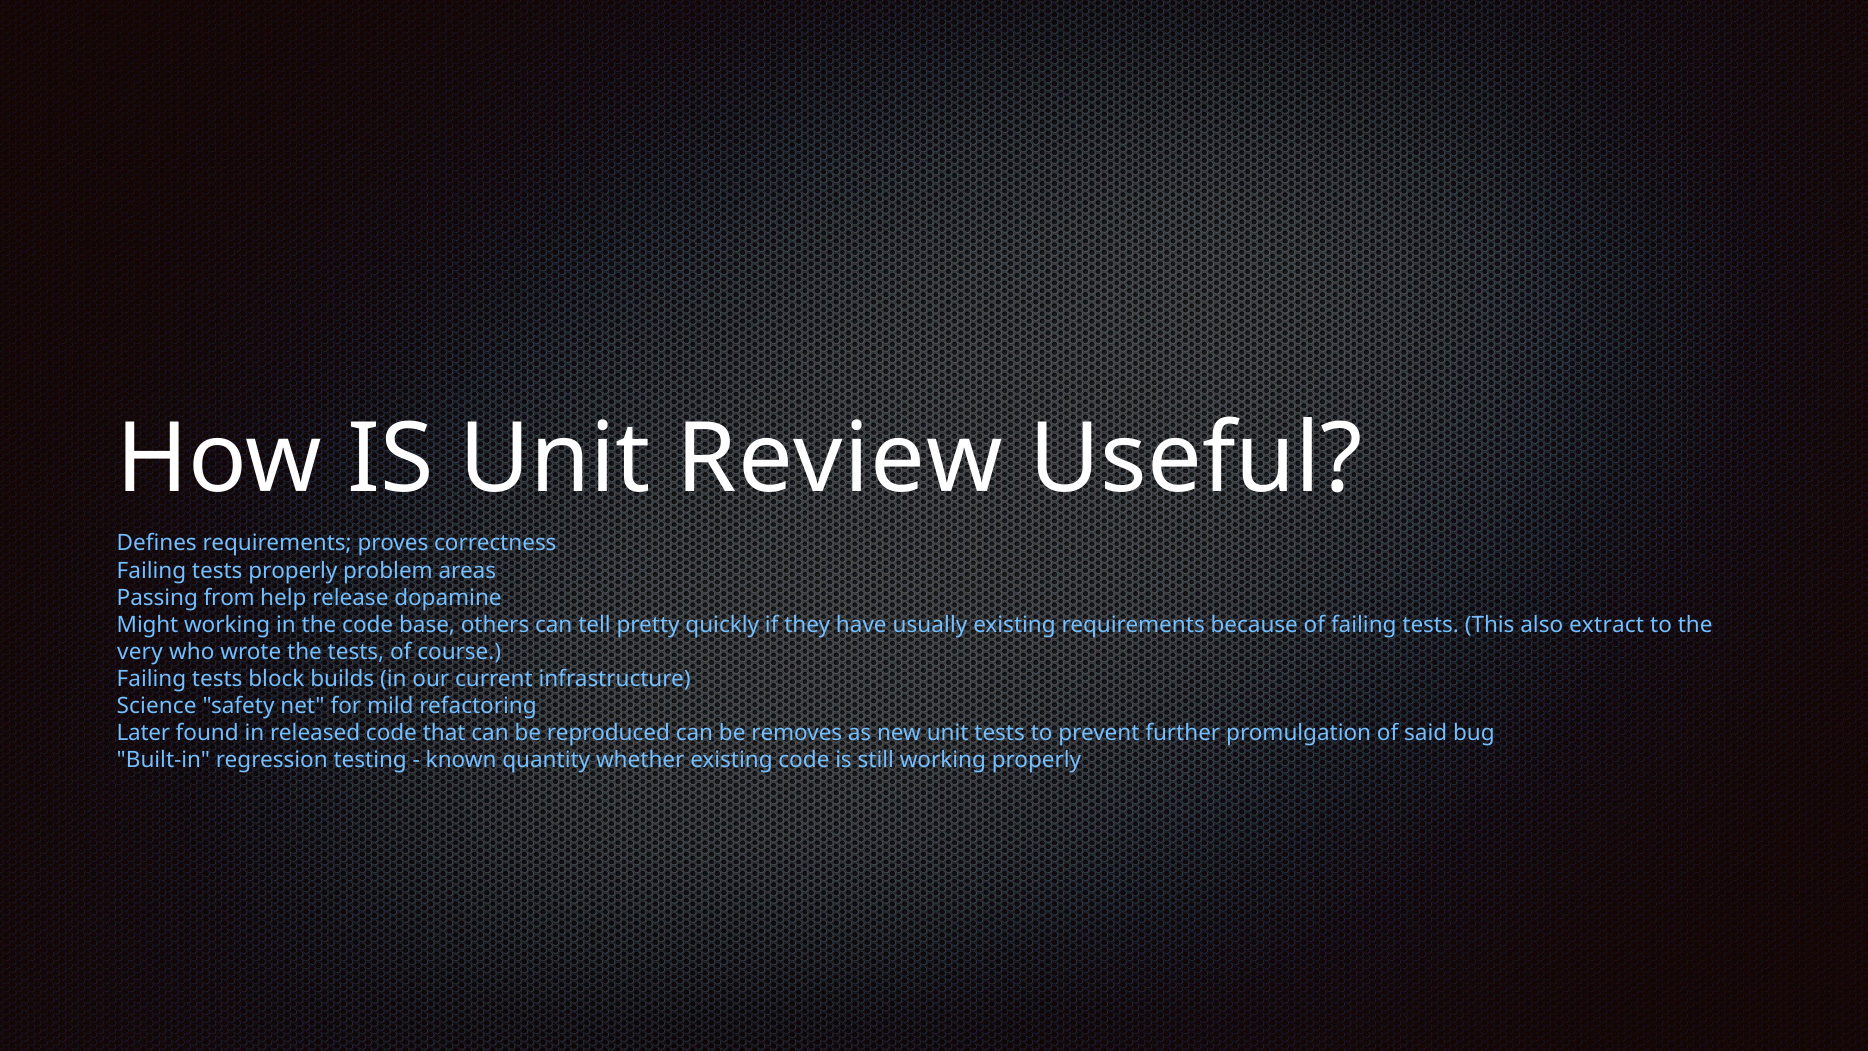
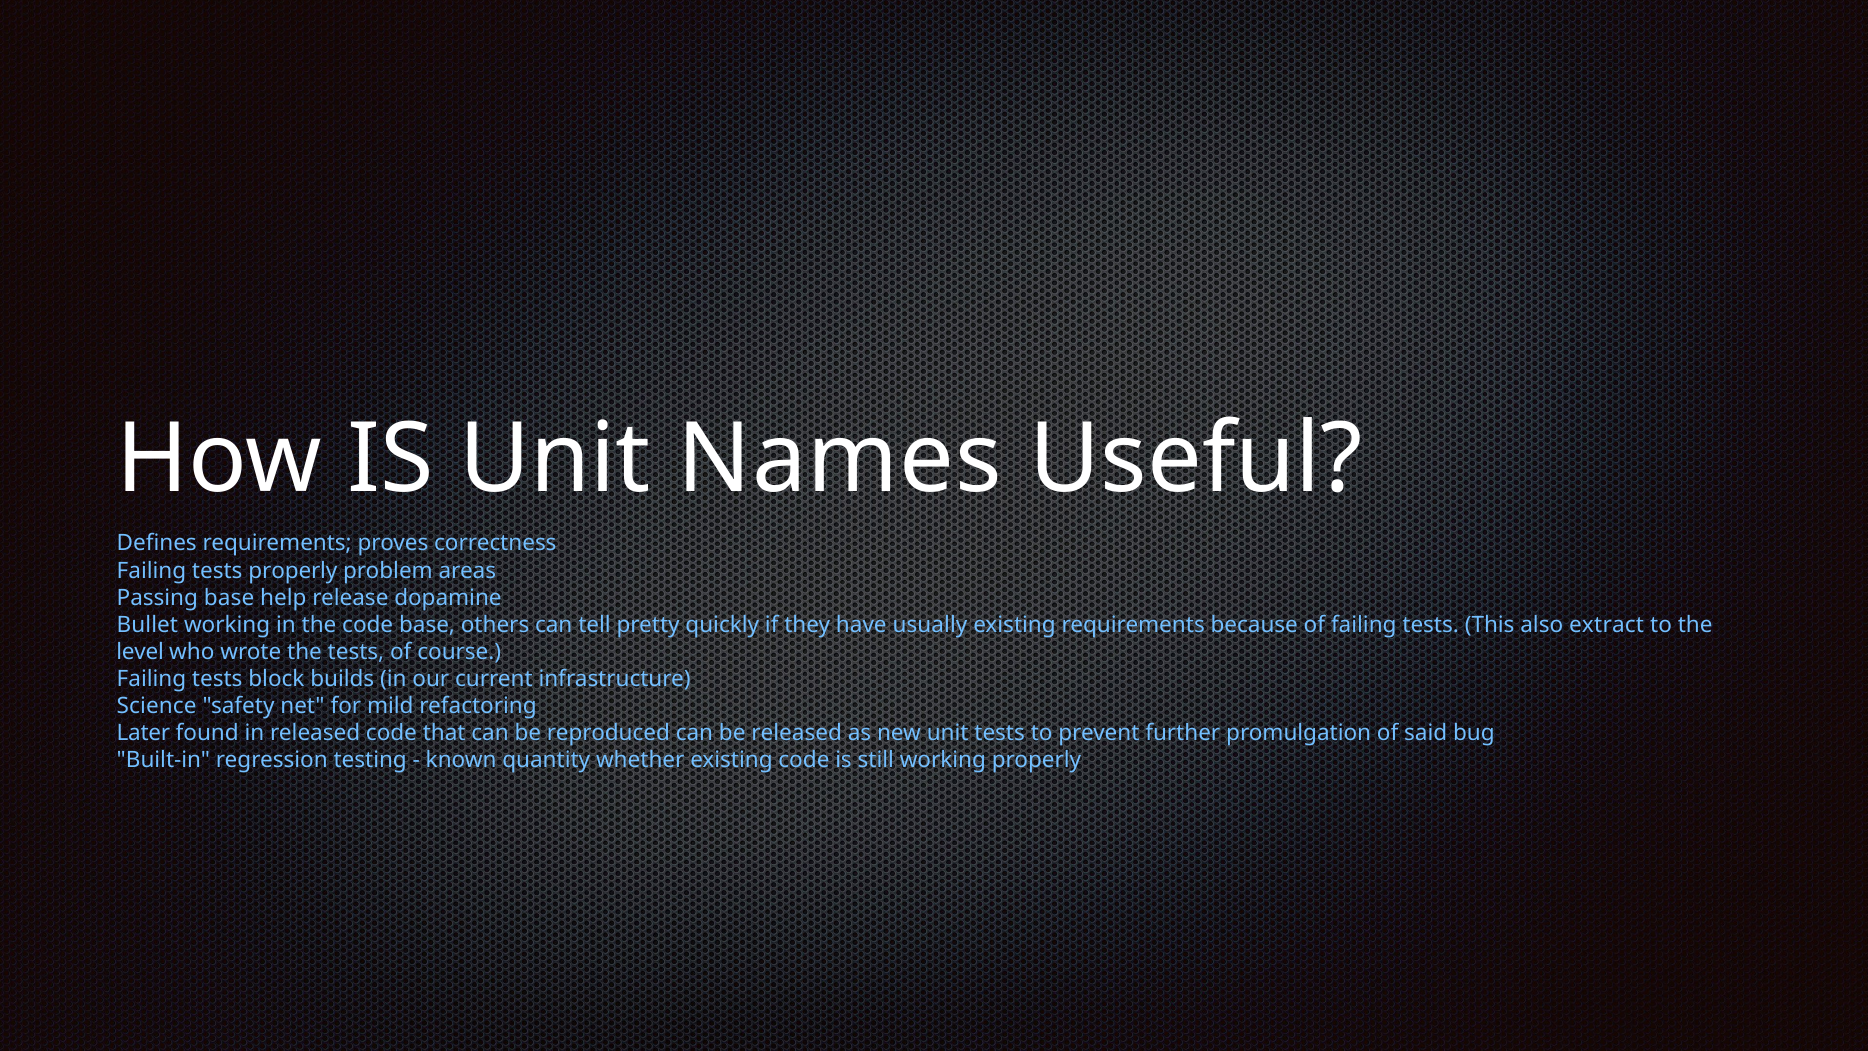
Review: Review -> Names (840, 459)
Passing from: from -> base (229, 598)
Might: Might -> Bullet (147, 625)
very: very -> level (140, 652)
be removes: removes -> released (797, 733)
